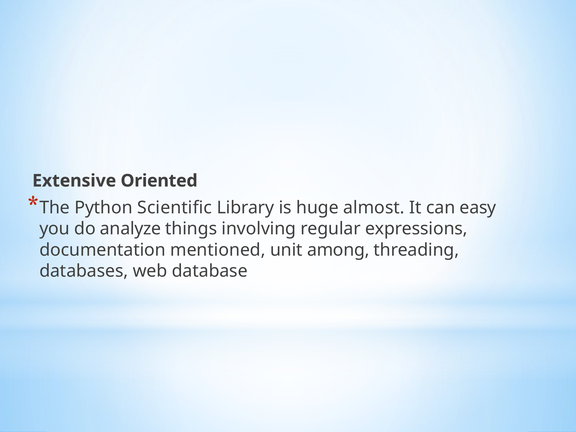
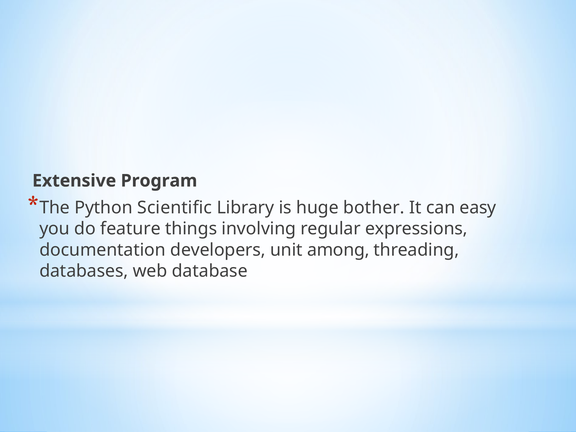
Oriented: Oriented -> Program (159, 181)
almost: almost -> bother (374, 208)
analyze: analyze -> feature (130, 229)
mentioned: mentioned -> developers (218, 250)
